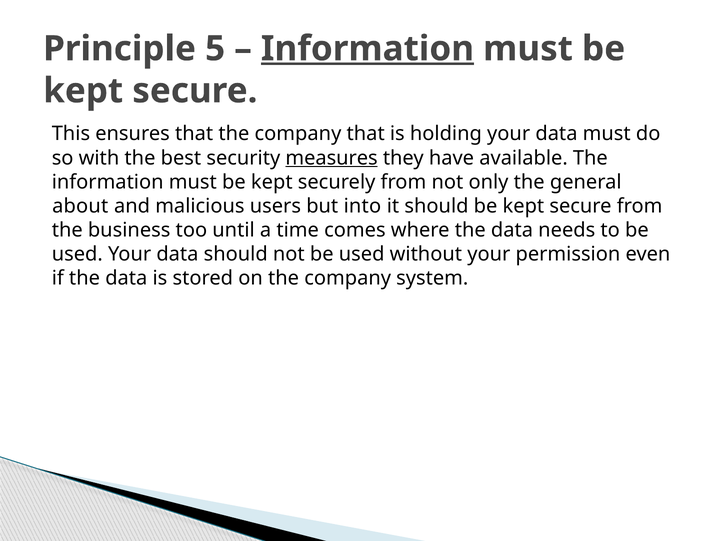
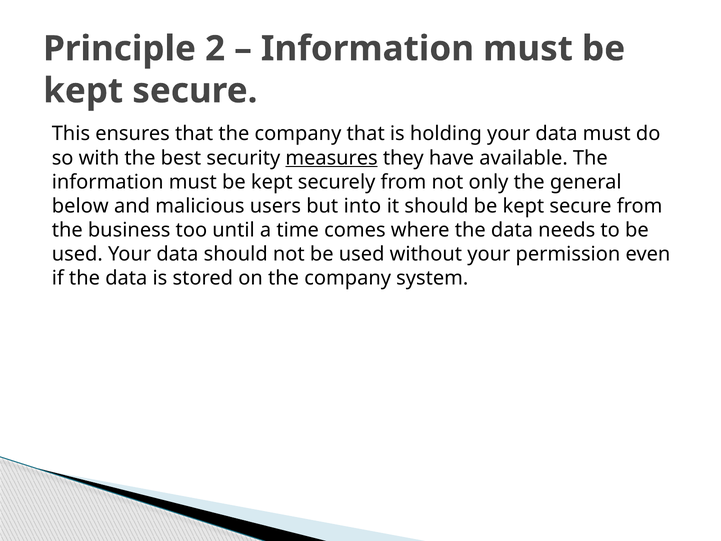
5: 5 -> 2 (215, 49)
Information underline: present -> none (367, 49)
about: about -> below (80, 206)
